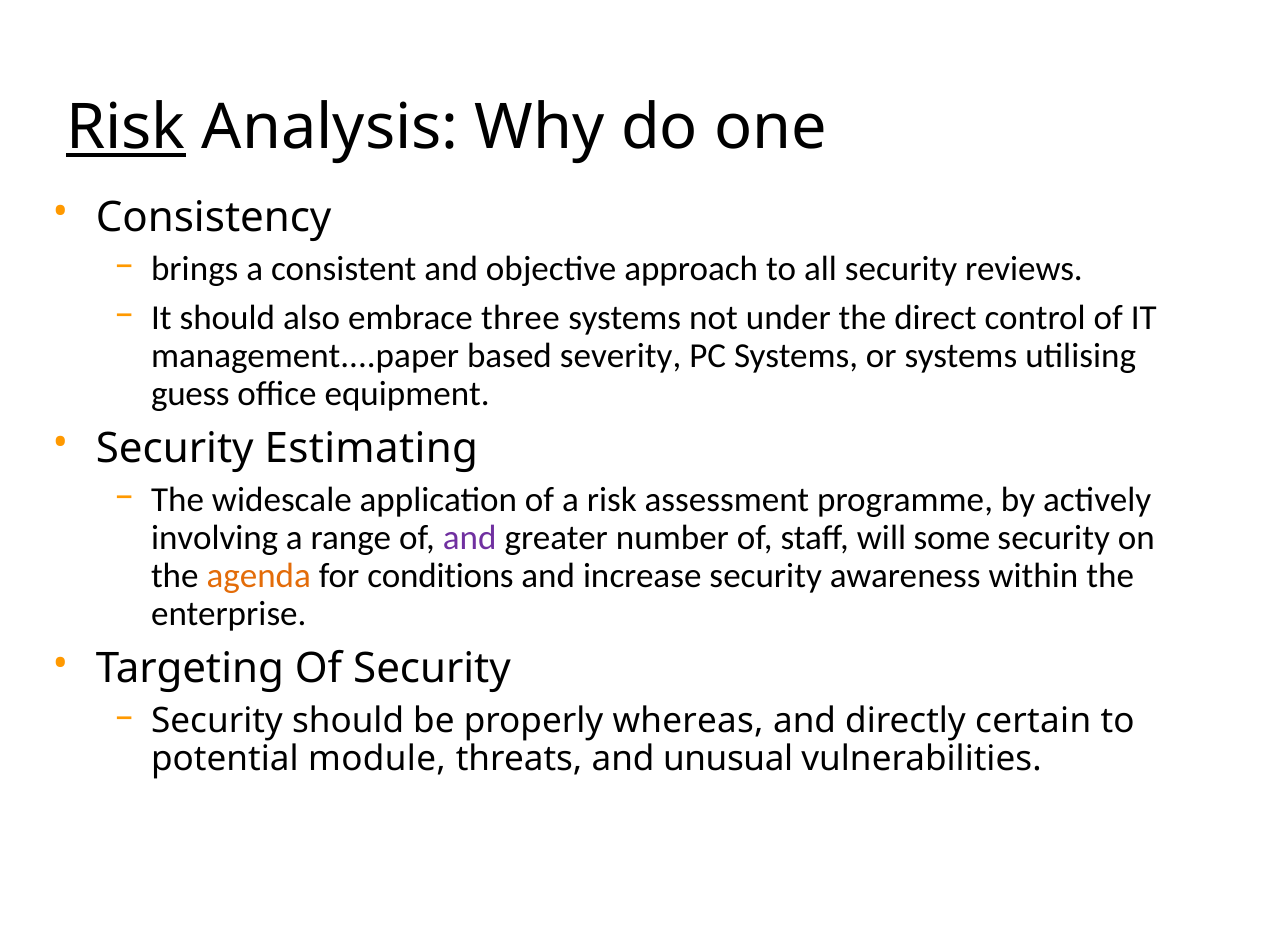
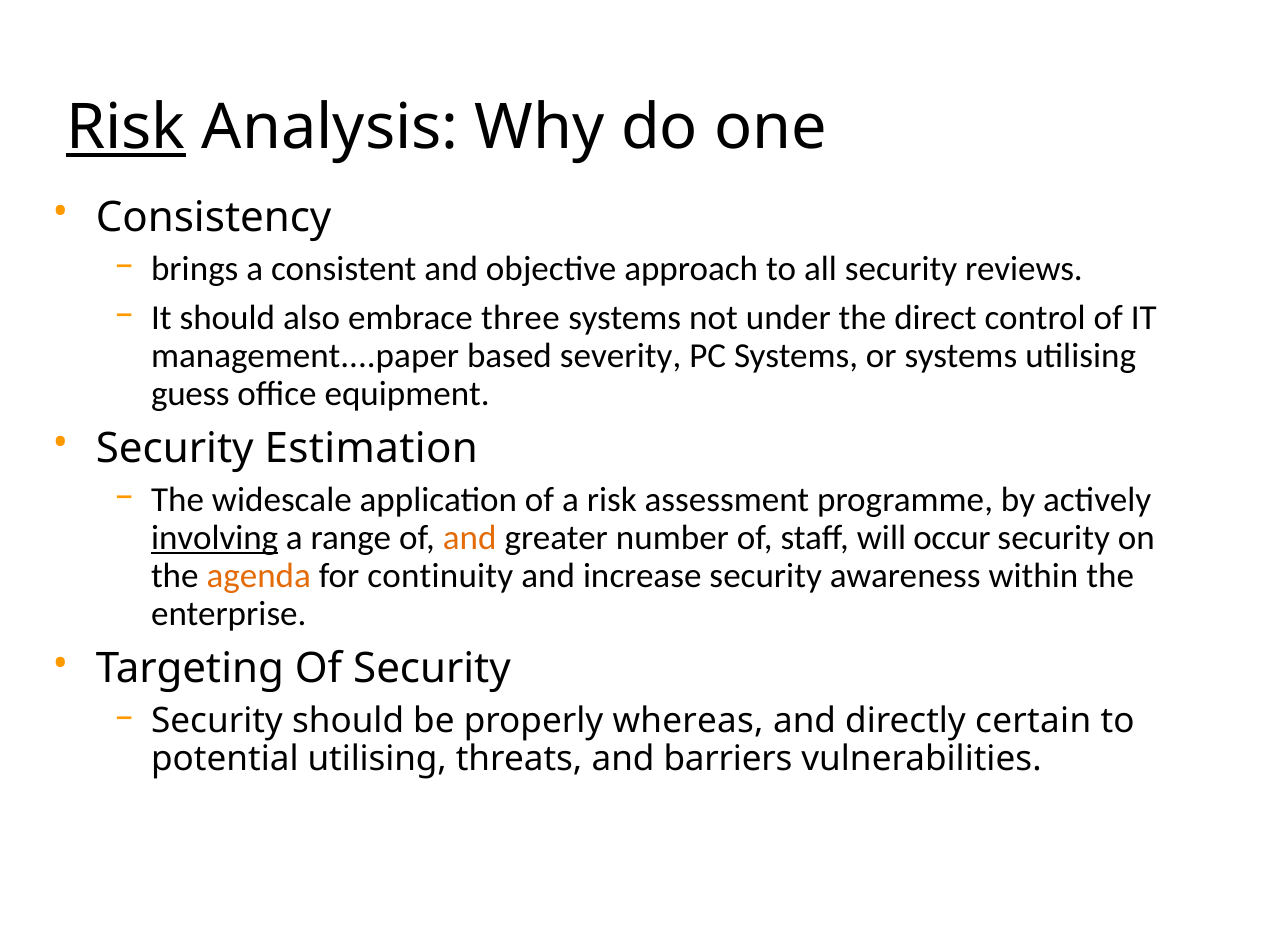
Estimating: Estimating -> Estimation (371, 449)
involving underline: none -> present (215, 538)
and colour: purple -> orange (470, 538)
some: some -> occur (952, 538)
conditions: conditions -> continuity (440, 576)
potential module: module -> utilising (377, 759)
unusual: unusual -> barriers (728, 759)
